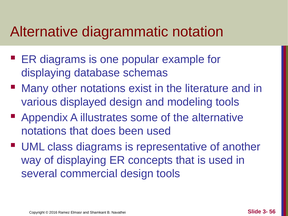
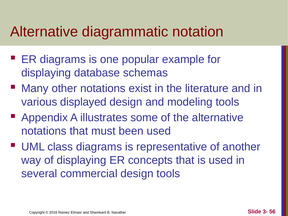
does: does -> must (103, 131)
